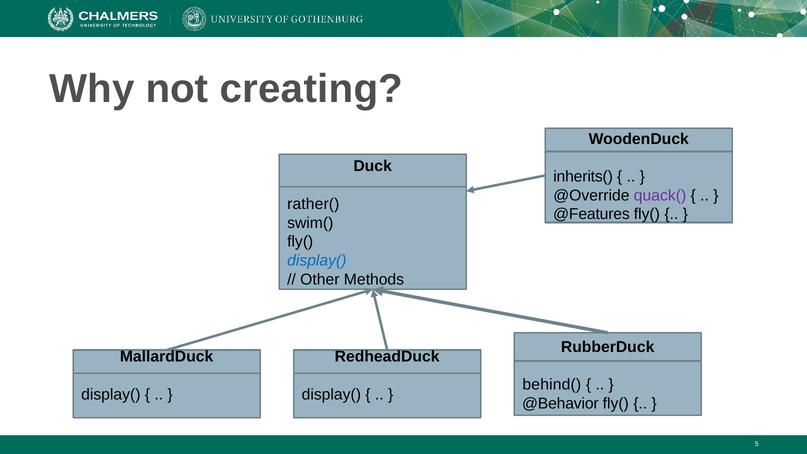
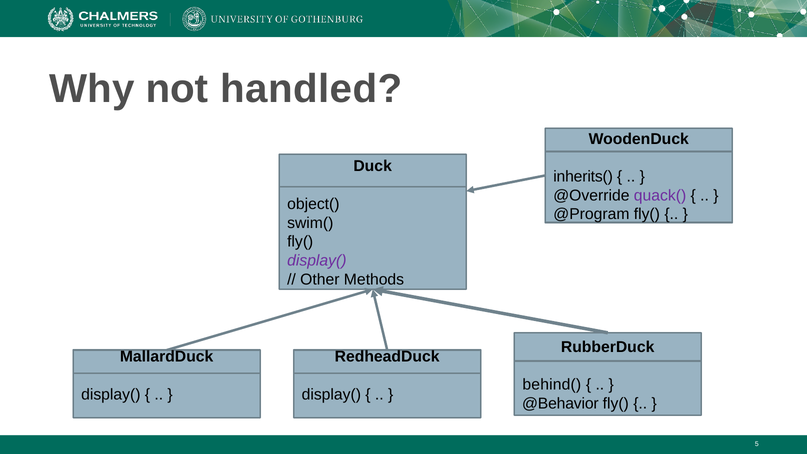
creating: creating -> handled (311, 89)
rather(: rather( -> object( (313, 204)
@Features: @Features -> @Program (591, 214)
display( colour: blue -> purple (317, 260)
